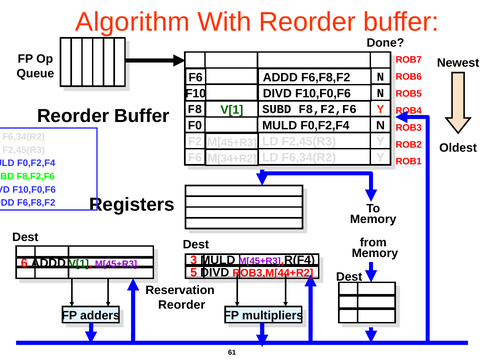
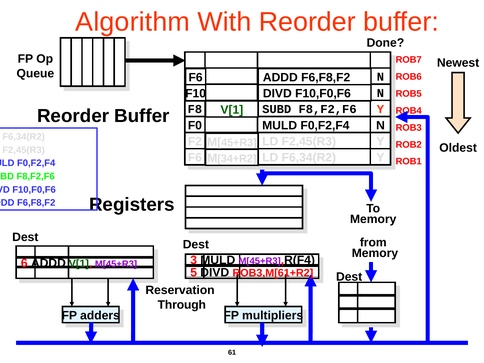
ROB3,M[44+R2: ROB3,M[44+R2 -> ROB3,M[61+R2 (273, 273)
Reorder: Reorder -> Through (182, 305)
